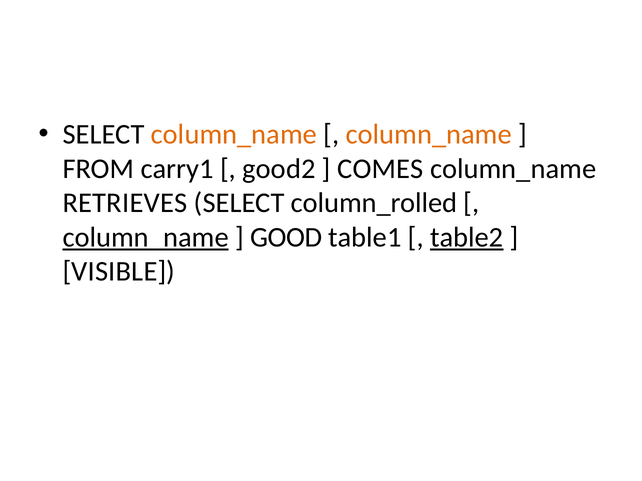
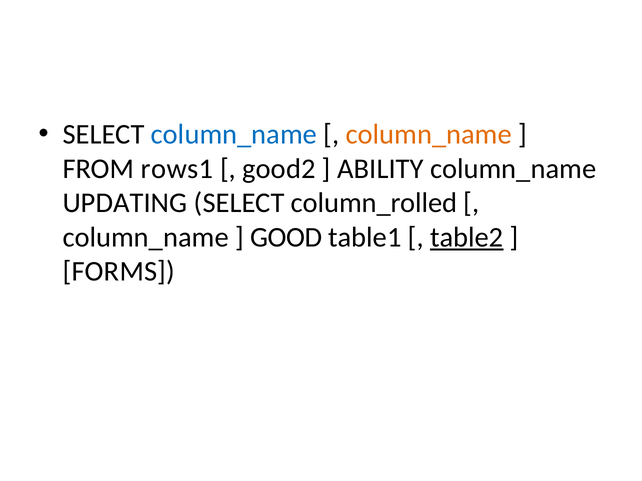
column_name colour: orange -> blue (234, 135)
carry1: carry1 -> rows1 (177, 169)
COMES: COMES -> ABILITY (380, 169)
RETRIEVES: RETRIEVES -> UPDATING (125, 203)
column_name underline: present -> none (146, 237)
VISIBLE: VISIBLE -> FORMS (119, 272)
